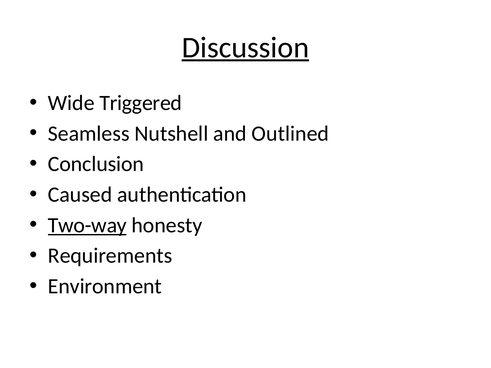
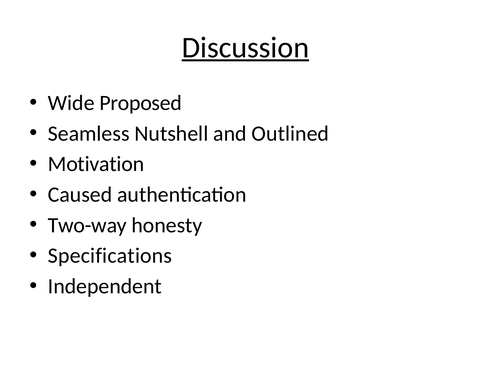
Triggered: Triggered -> Proposed (141, 103)
Conclusion: Conclusion -> Motivation (96, 164)
Two-way underline: present -> none (87, 225)
Requirements: Requirements -> Specifications (110, 256)
Environment: Environment -> Independent (105, 287)
